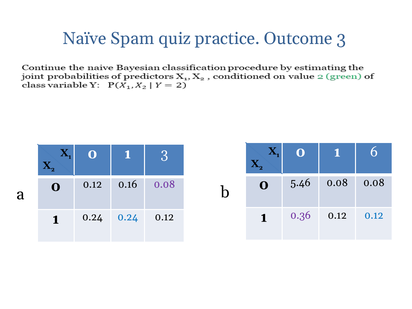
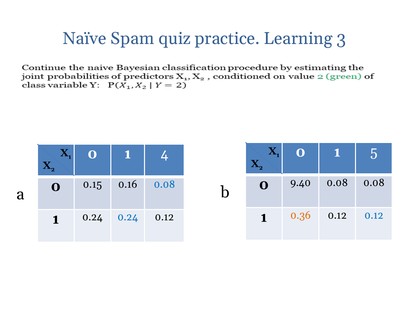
Outcome: Outcome -> Learning (298, 39)
6: 6 -> 5 (374, 152)
1 3: 3 -> 4 (164, 154)
5.46: 5.46 -> 9.40 (301, 183)
0 0.12: 0.12 -> 0.15 (92, 185)
0.08 colour: purple -> blue (164, 185)
0.36 colour: purple -> orange (301, 215)
